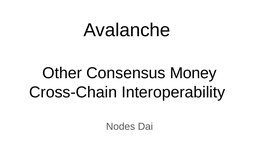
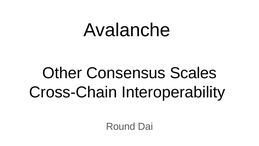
Money: Money -> Scales (193, 73)
Nodes: Nodes -> Round (121, 126)
